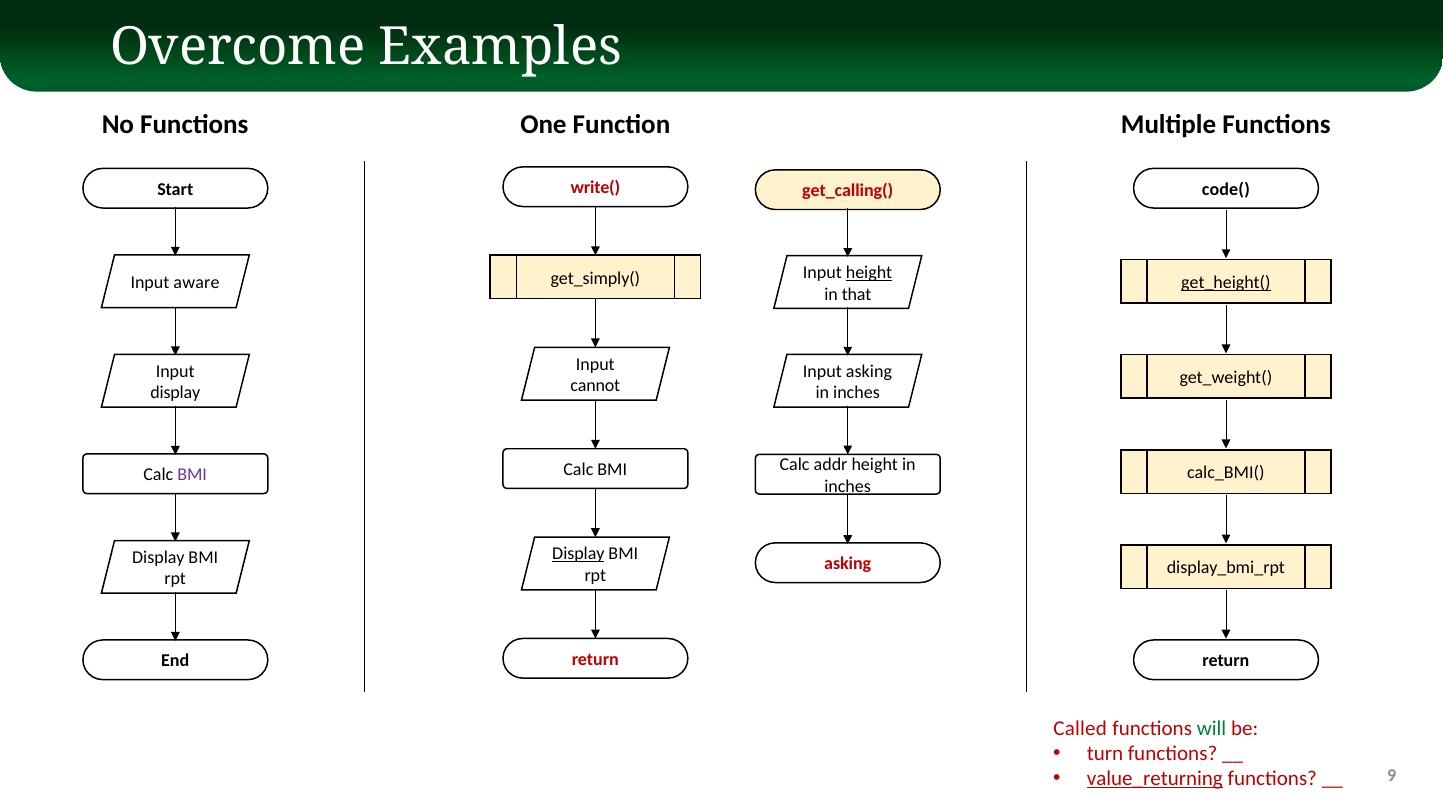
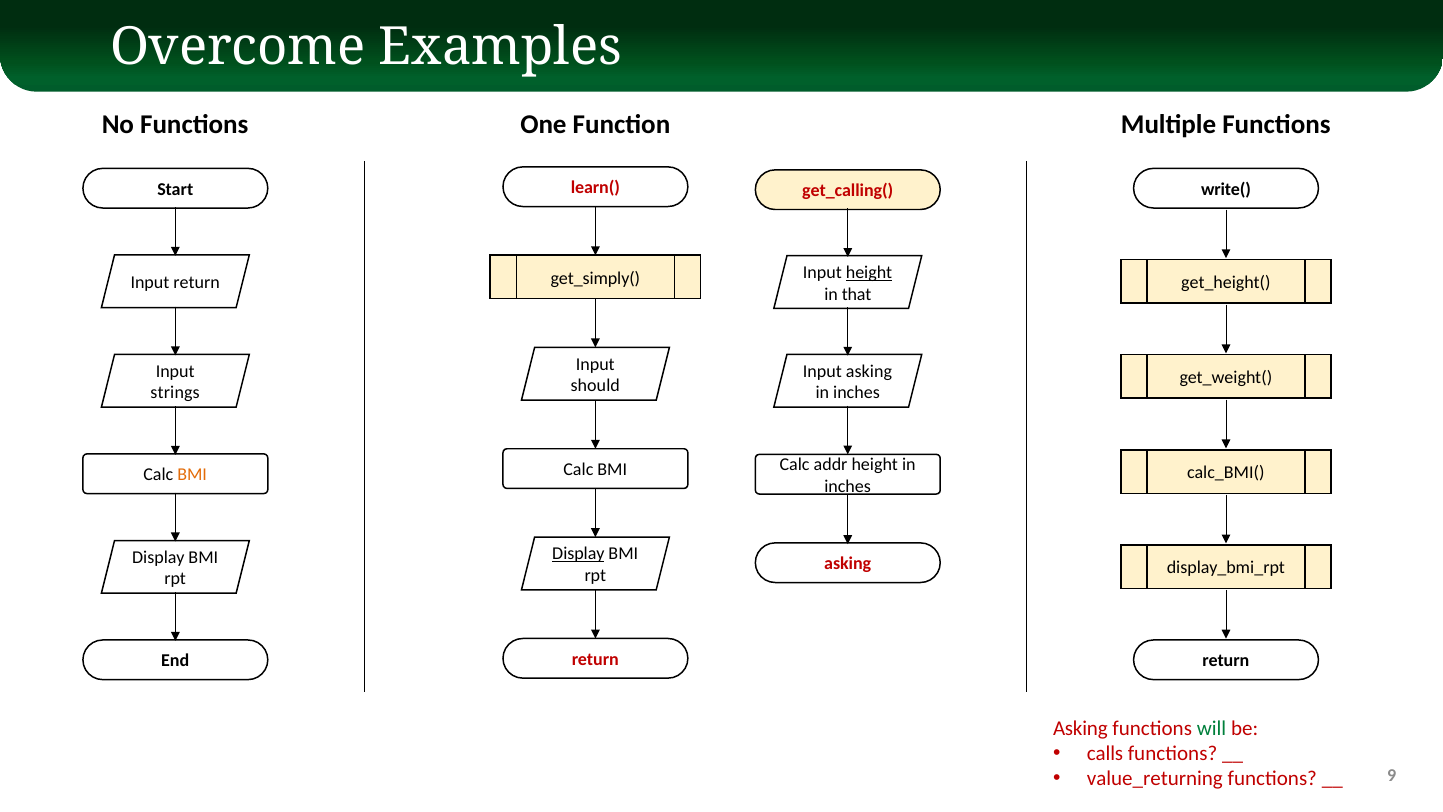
write(: write( -> learn( (595, 188)
code(: code( -> write( (1226, 189)
Input aware: aware -> return (197, 282)
get_height( underline: present -> none (1226, 283)
cannot: cannot -> should (595, 386)
display: display -> strings (175, 393)
BMI colour: purple -> orange (192, 475)
Called: Called -> Asking (1080, 728)
turn: turn -> calls (1105, 753)
value_returning underline: present -> none (1155, 778)
